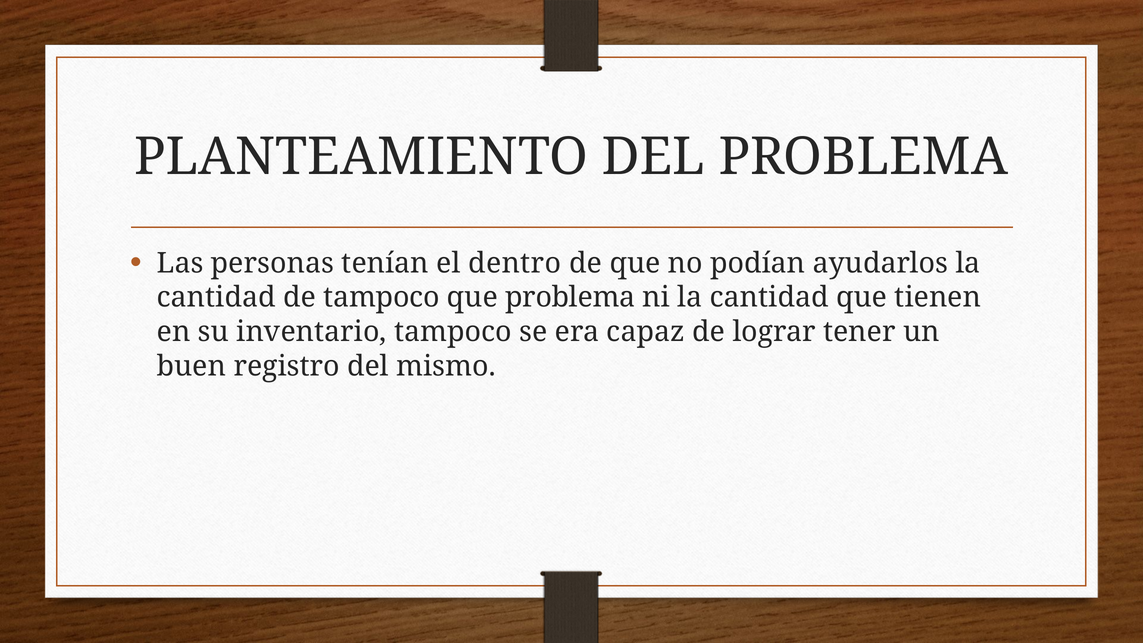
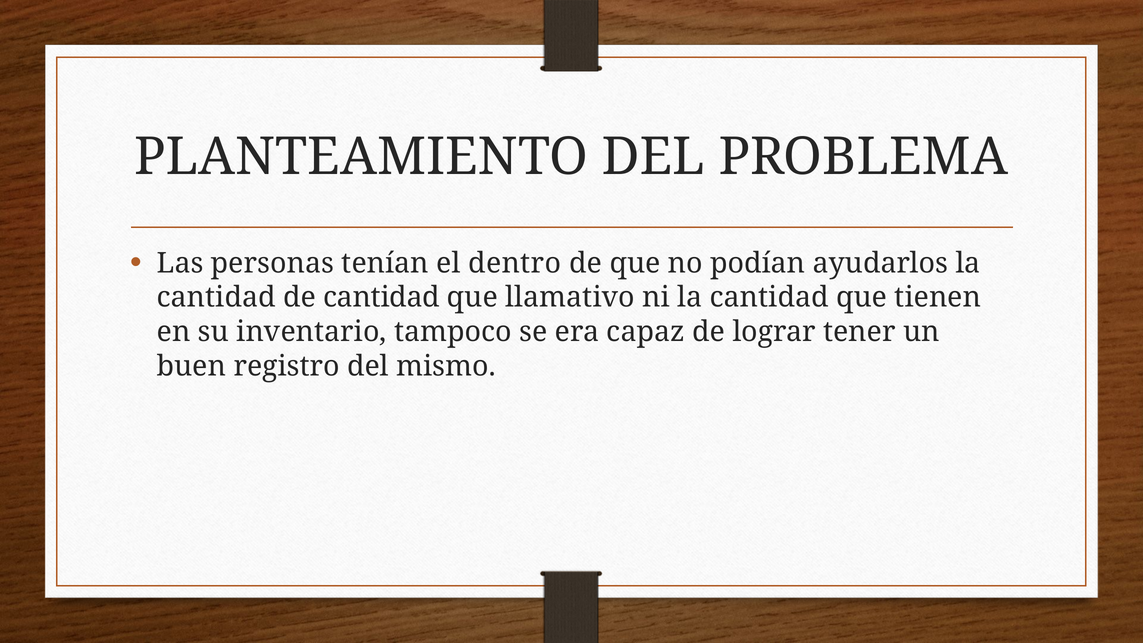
de tampoco: tampoco -> cantidad (382, 297)
que problema: problema -> llamativo (570, 297)
